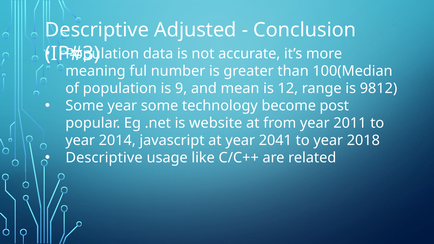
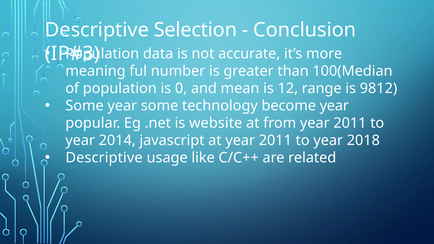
Adjusted: Adjusted -> Selection (195, 30)
9: 9 -> 0 (181, 88)
become post: post -> year (334, 106)
at year 2041: 2041 -> 2011 (275, 140)
